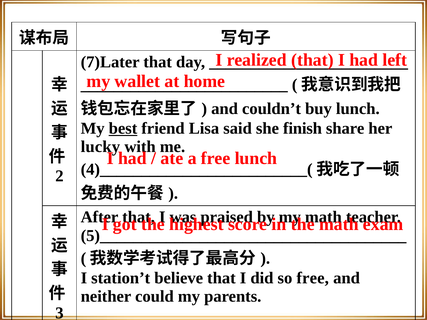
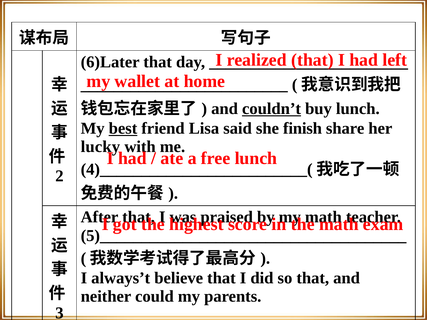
7)Later: 7)Later -> 6)Later (110, 62)
couldn’t underline: none -> present (272, 109)
station’t: station’t -> always’t (121, 278)
so free: free -> that (313, 278)
